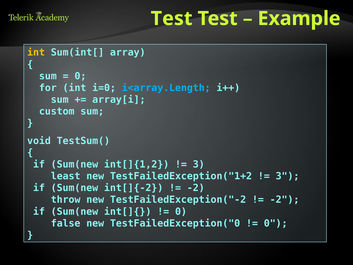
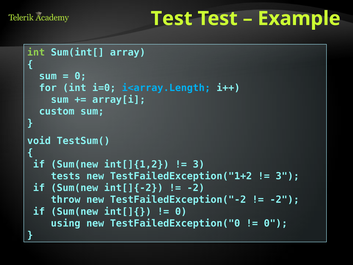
int colour: yellow -> light green (36, 52)
least: least -> tests (66, 176)
false: false -> using (66, 223)
